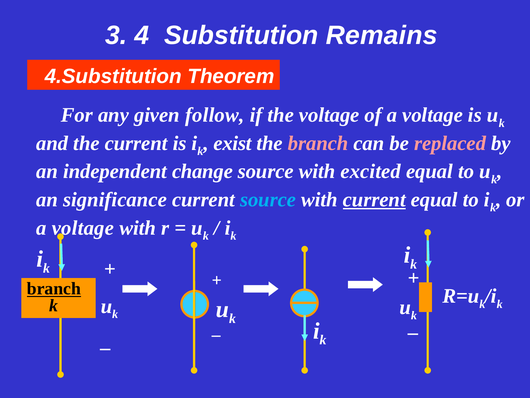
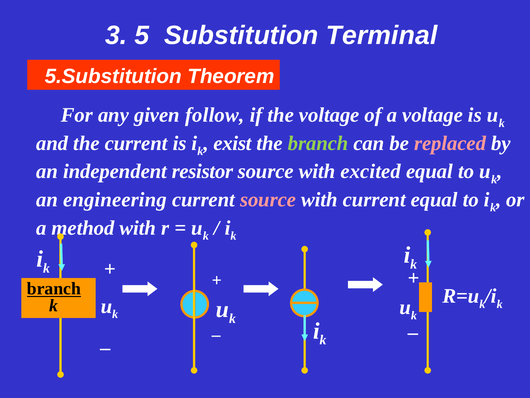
4: 4 -> 5 (142, 35)
Remains: Remains -> Terminal (382, 35)
4.Substitution: 4.Substitution -> 5.Substitution (113, 76)
branch colour: pink -> light green (318, 143)
change: change -> resistor (202, 171)
significance: significance -> engineering (115, 199)
source colour: light blue -> pink (268, 199)
current underline: present -> none (374, 199)
voltage: voltage -> method (83, 228)
